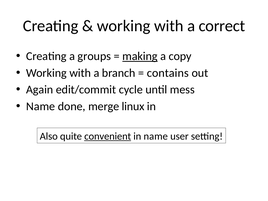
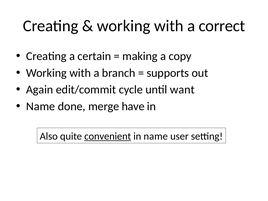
groups: groups -> certain (94, 56)
making underline: present -> none (140, 56)
contains: contains -> supports (168, 73)
mess: mess -> want (182, 90)
linux: linux -> have (133, 106)
